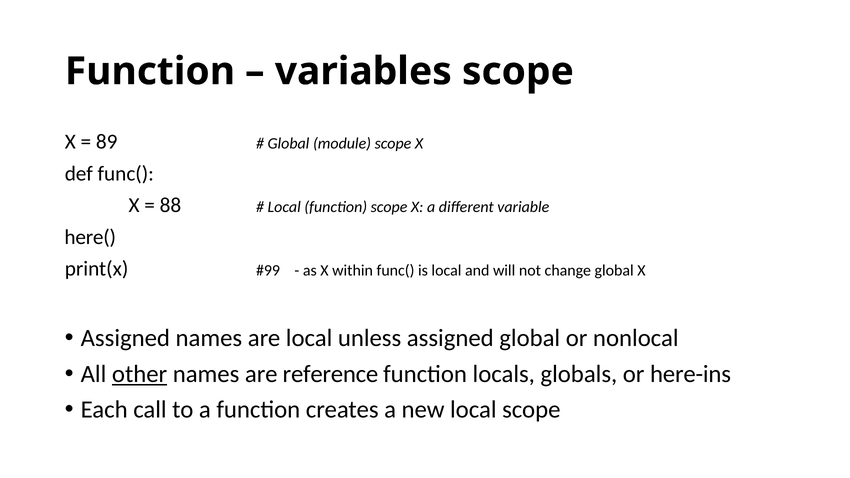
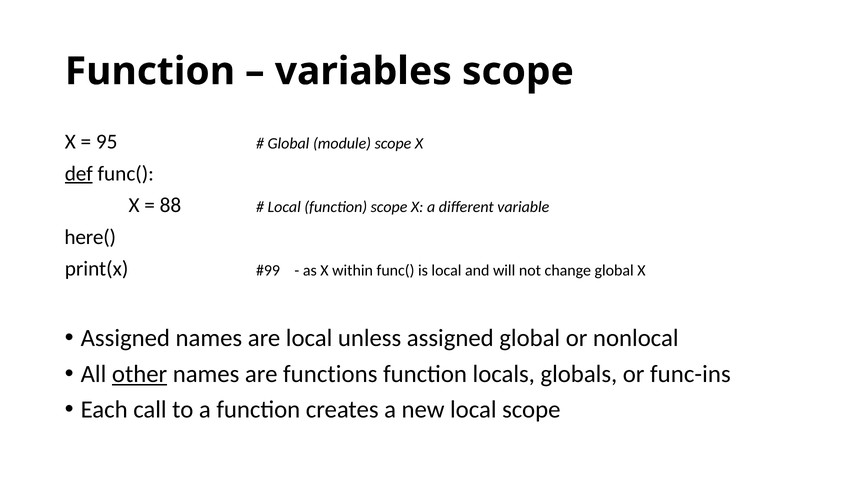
89: 89 -> 95 (107, 142)
def underline: none -> present (79, 174)
reference: reference -> functions (330, 374)
here-ins: here-ins -> func-ins (690, 374)
